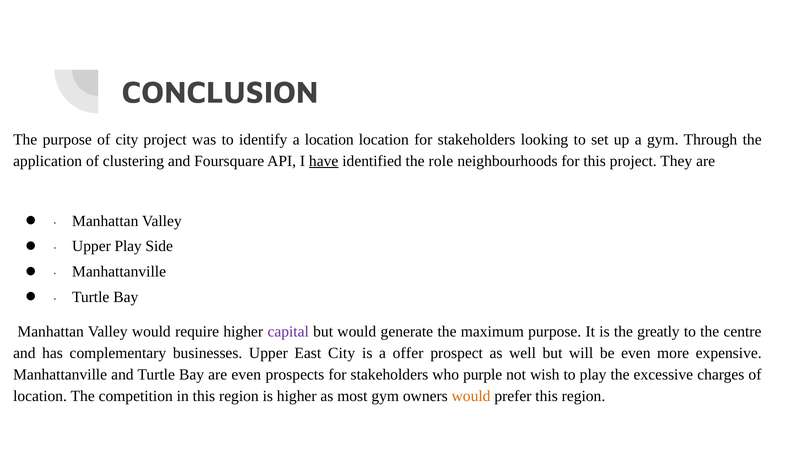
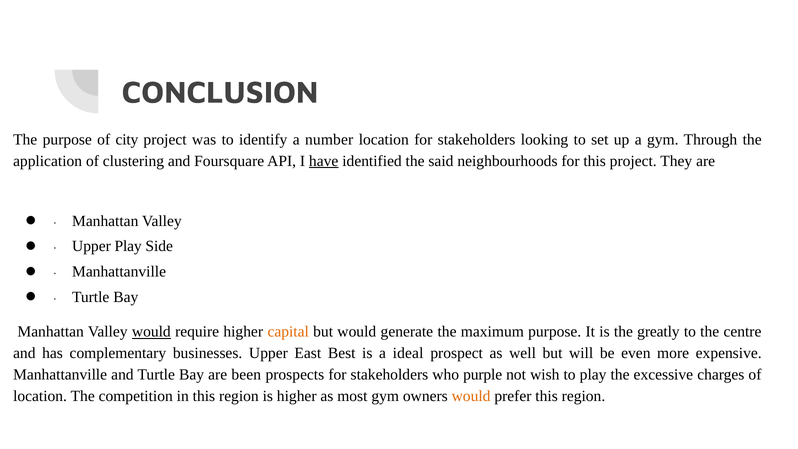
a location: location -> number (329, 140)
role: role -> said (441, 161)
would underline: none -> present (151, 332)
capital colour: purple -> orange (288, 332)
East City: City -> Best (342, 353)
offer: offer -> ideal (408, 353)
are even: even -> been (246, 374)
